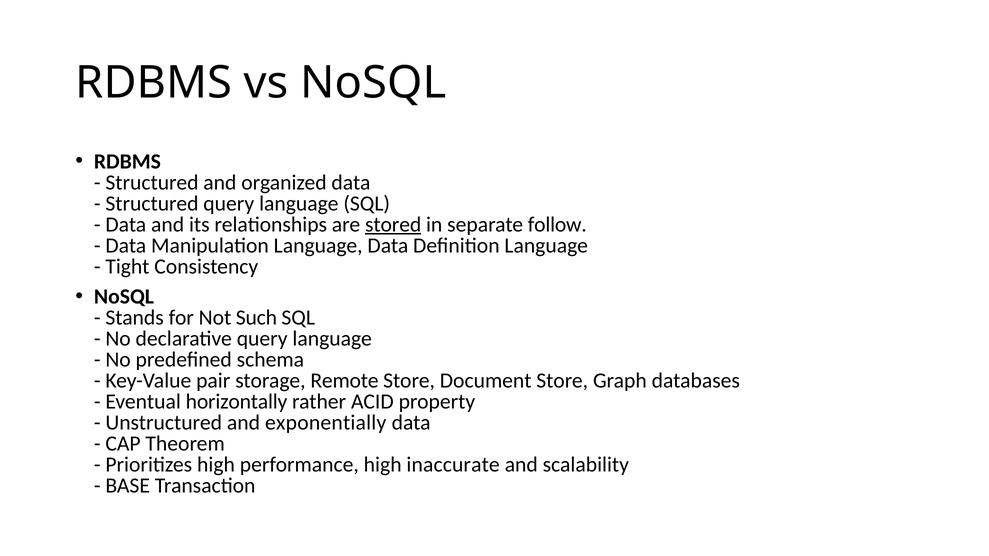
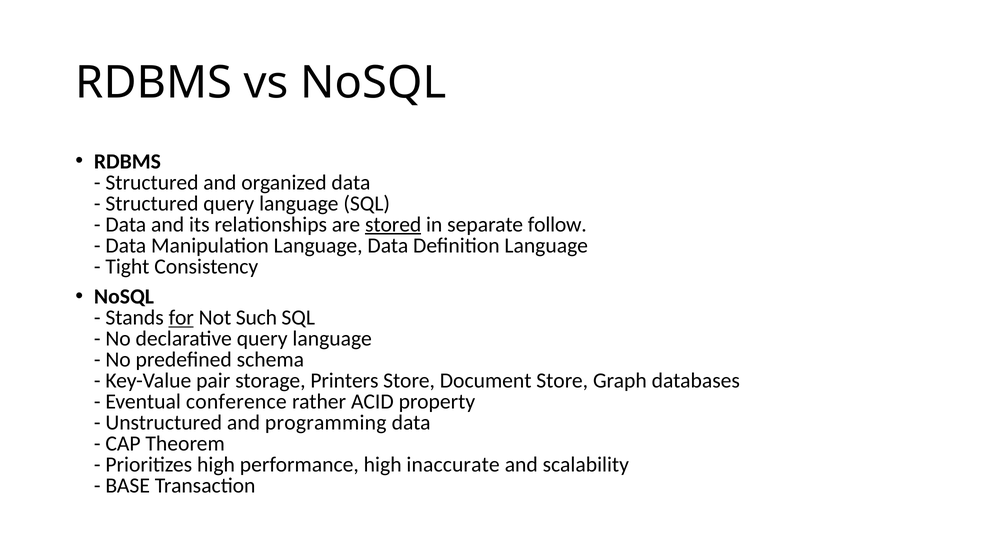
for underline: none -> present (181, 318)
Remote: Remote -> Printers (344, 381)
horizontally: horizontally -> conference (236, 402)
exponentially: exponentially -> programming (326, 423)
